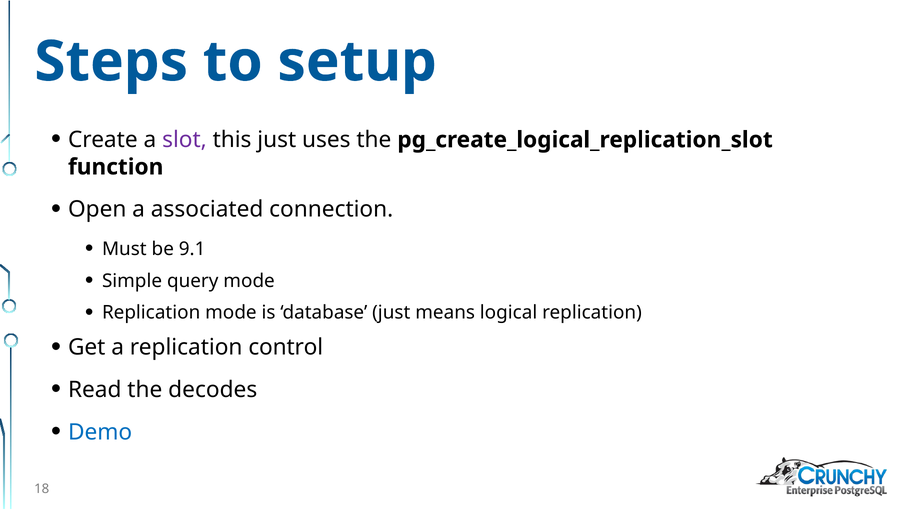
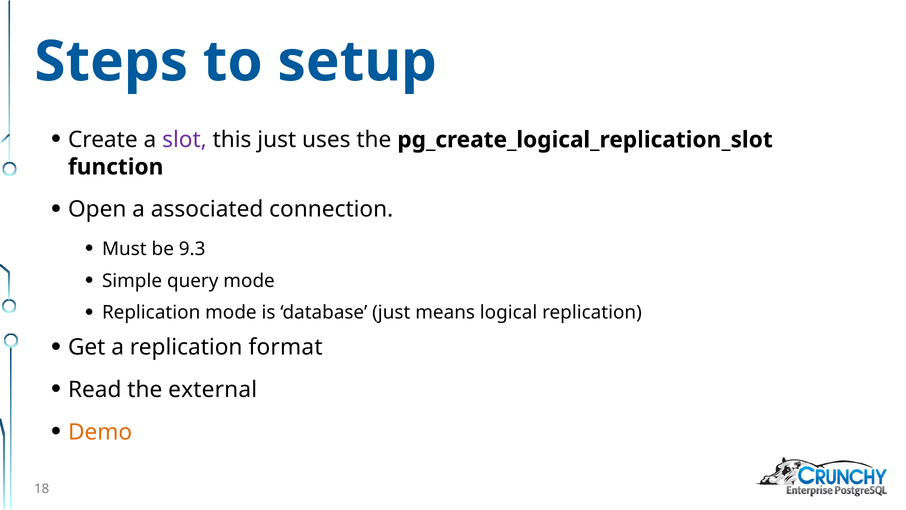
9.1: 9.1 -> 9.3 (192, 249)
control: control -> format (286, 347)
decodes: decodes -> external (213, 389)
Demo colour: blue -> orange (100, 432)
